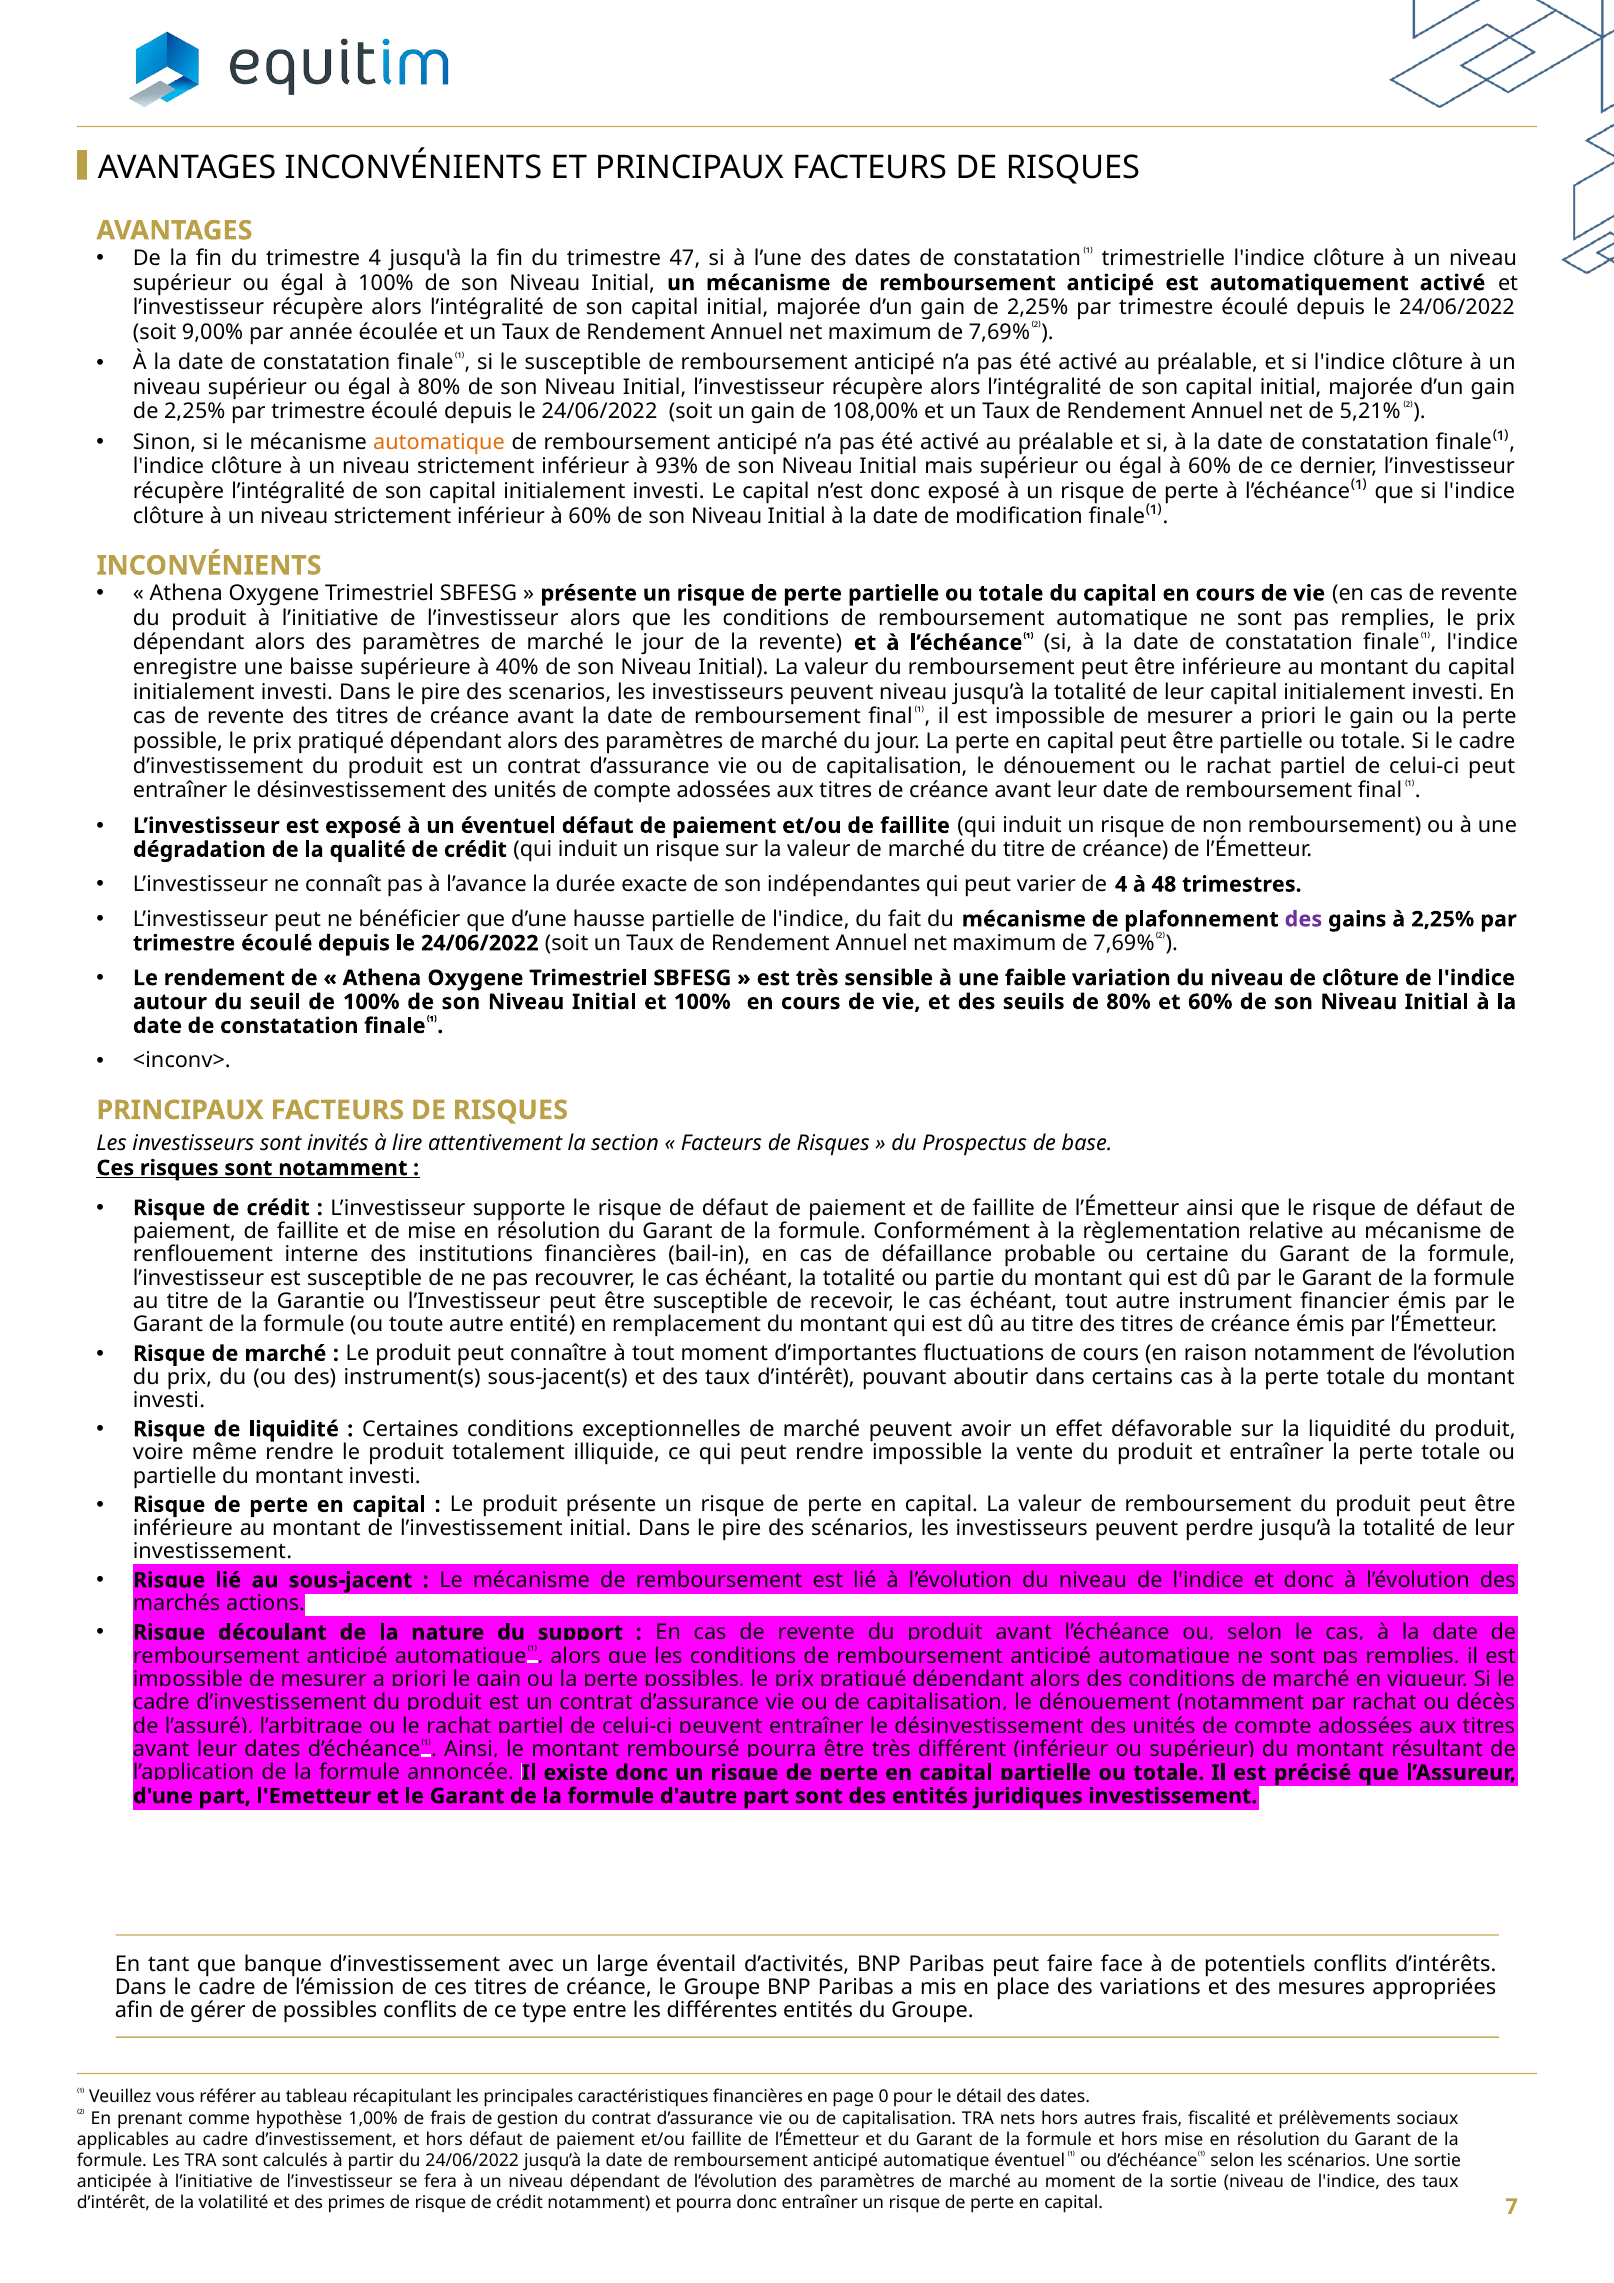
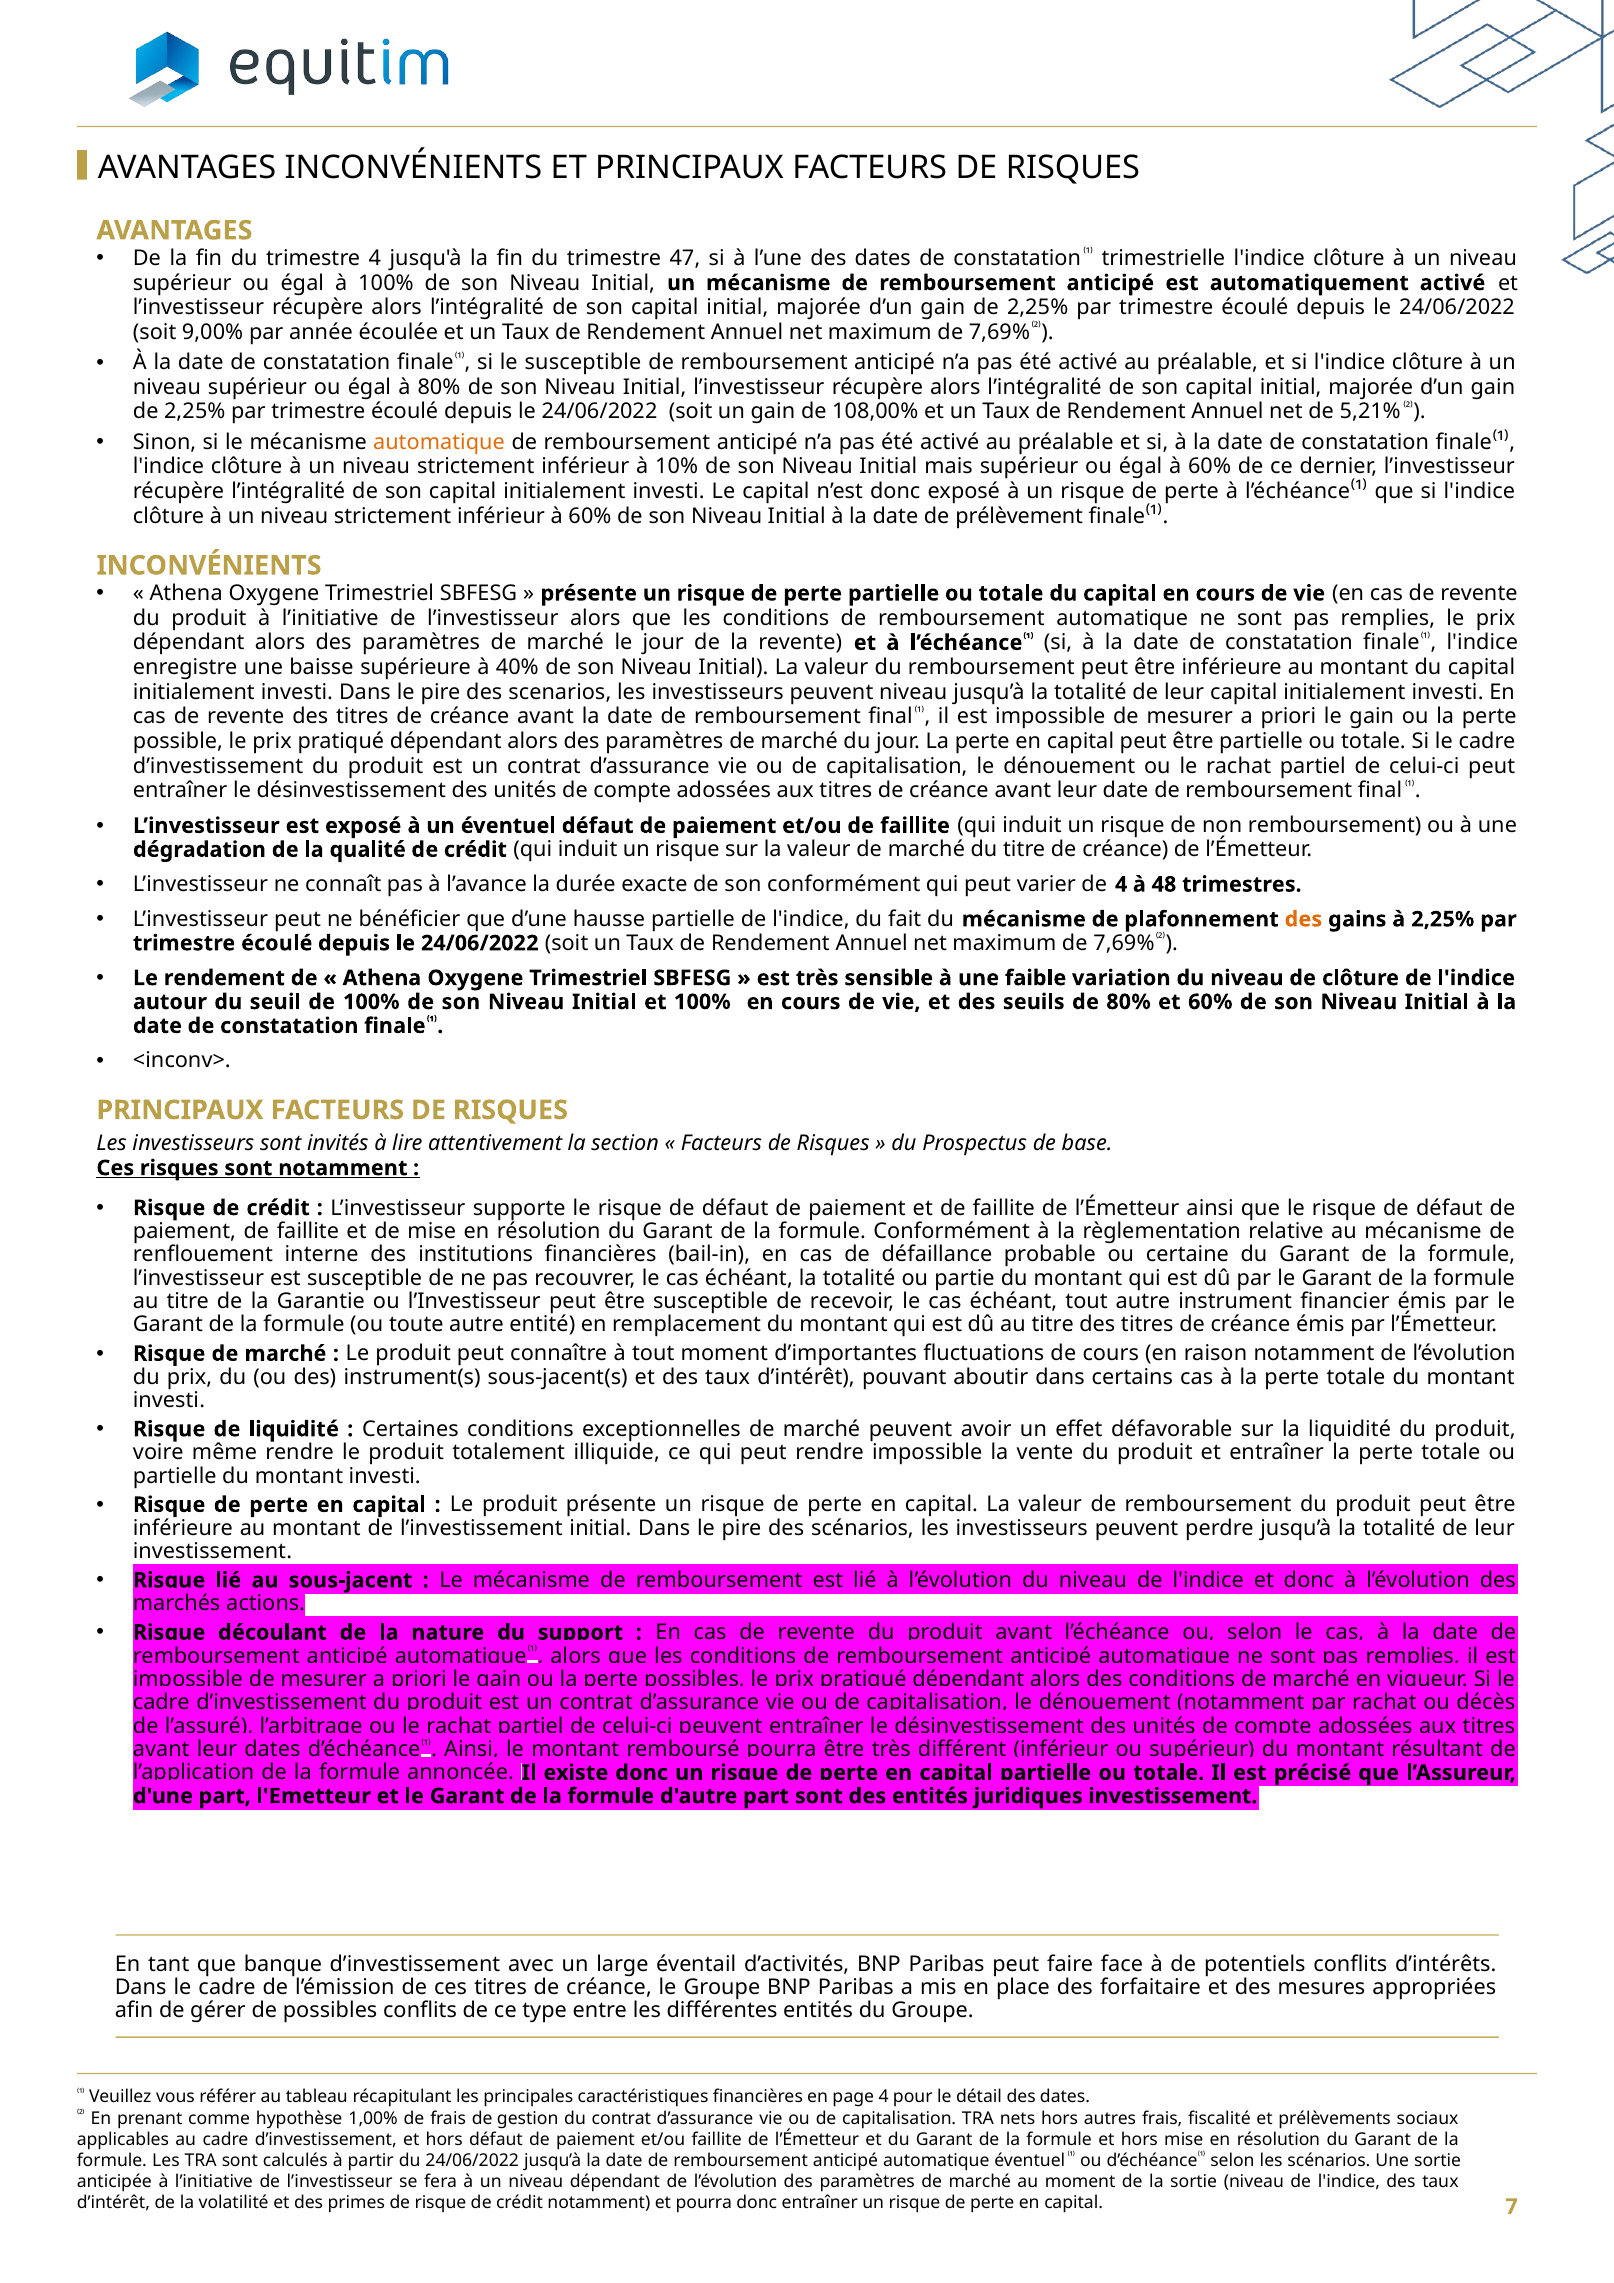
93%: 93% -> 10% (677, 467)
modification: modification -> prélèvement (1019, 516)
son indépendantes: indépendantes -> conformément (844, 884)
des colour: purple -> orange (1303, 919)
variations: variations -> forfaitaire (1150, 1987)
page 0: 0 -> 4 (884, 2097)
